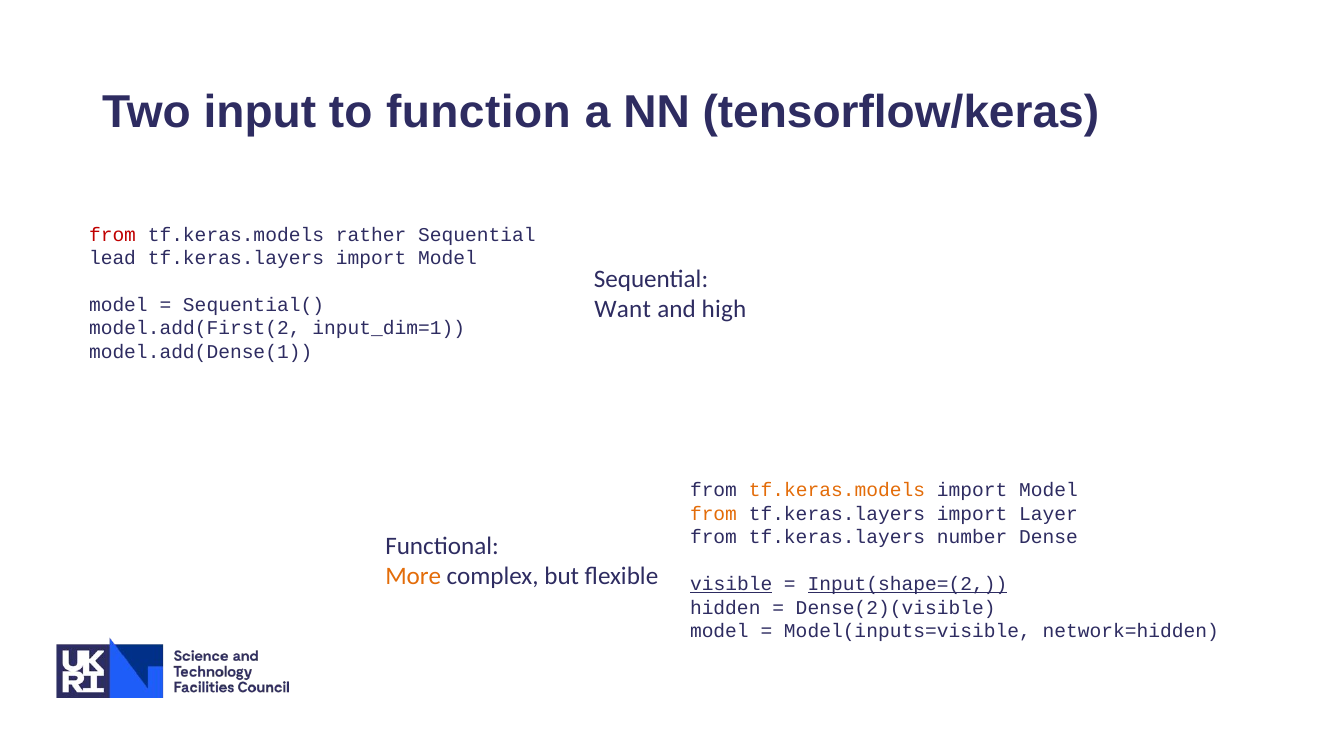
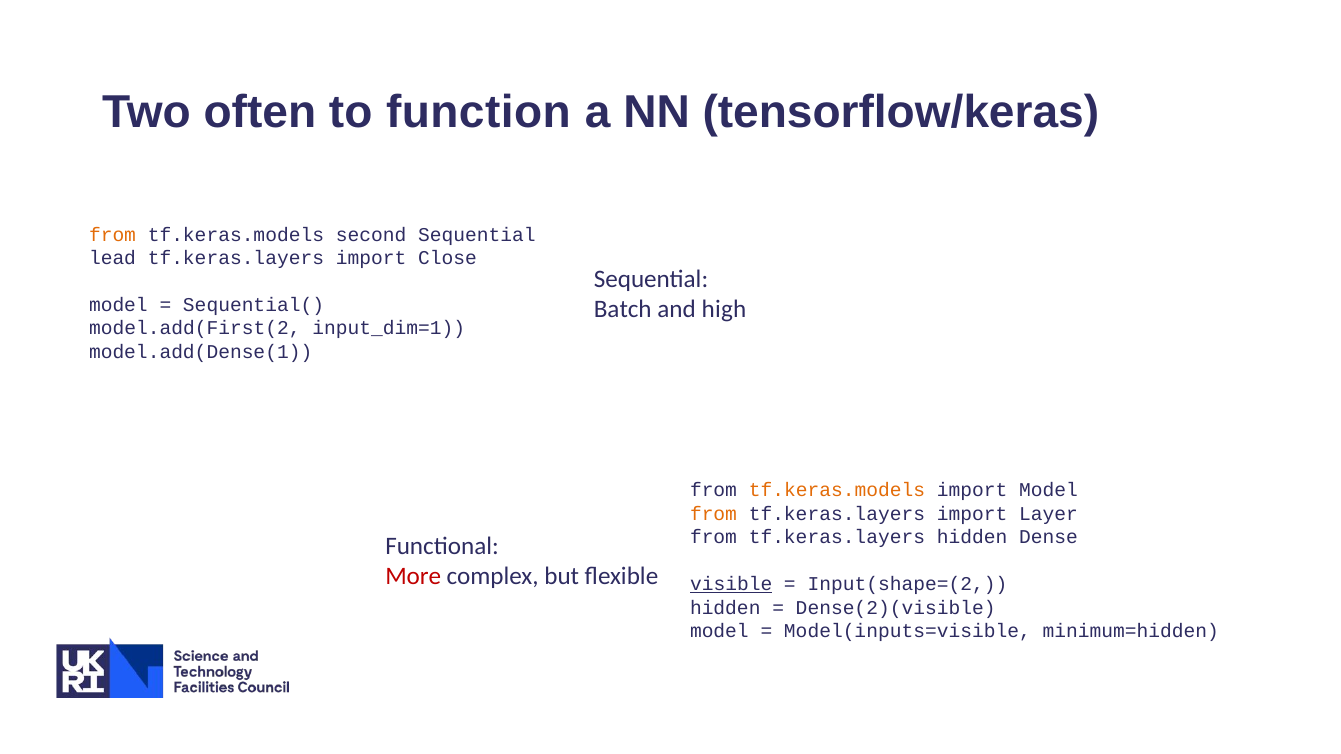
input: input -> often (260, 113)
from colour: red -> orange (113, 235)
rather: rather -> second (371, 235)
tf.keras.layers import Model: Model -> Close (447, 258)
Want: Want -> Batch (623, 309)
tf.keras.layers number: number -> hidden (972, 538)
More colour: orange -> red (413, 577)
Input(shape=(2 underline: present -> none (907, 585)
network=hidden: network=hidden -> minimum=hidden (1131, 632)
